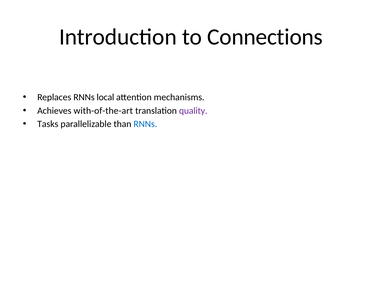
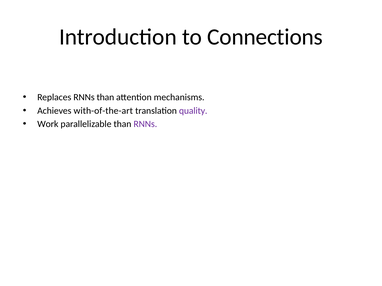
RNNs local: local -> than (105, 97)
Tasks: Tasks -> Work (48, 124)
RNNs colour: blue -> purple (145, 124)
